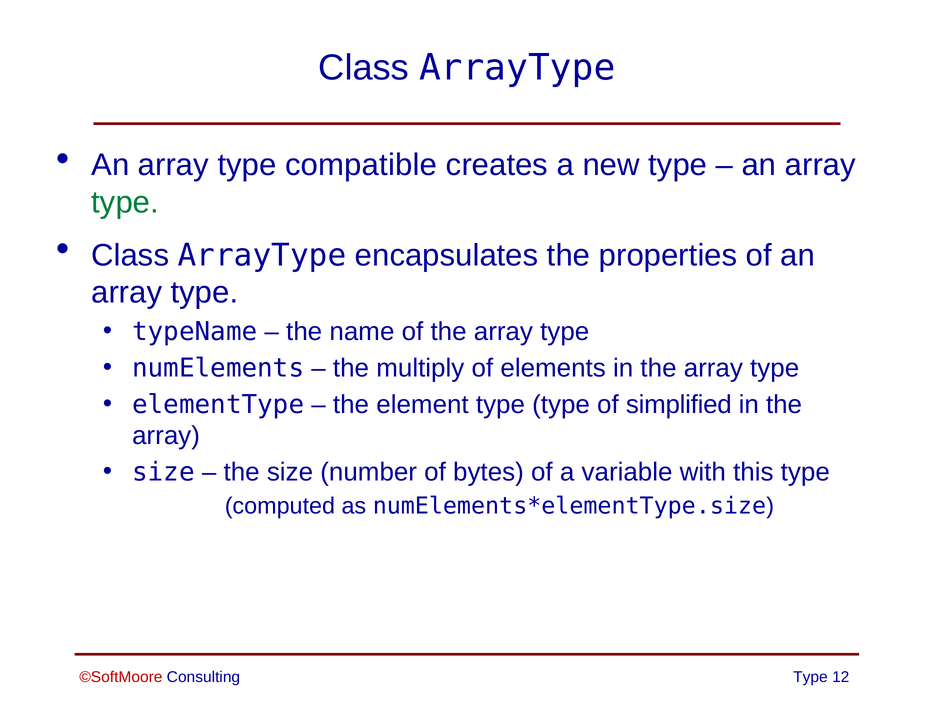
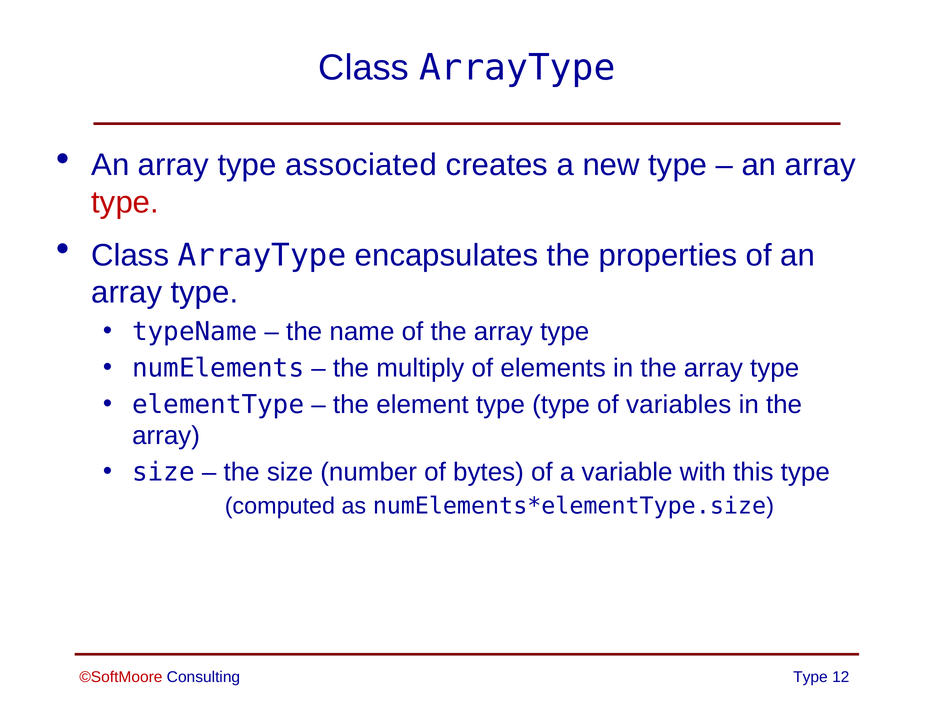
compatible: compatible -> associated (361, 165)
type colour: green -> red (125, 202)
simplified: simplified -> variables (679, 404)
